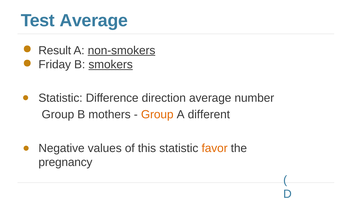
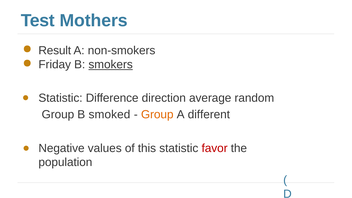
Test Average: Average -> Mothers (94, 20)
non-smokers underline: present -> none (122, 50)
number: number -> random (254, 98)
mothers: mothers -> smoked (109, 114)
favor colour: orange -> red (215, 148)
pregnancy: pregnancy -> population (65, 162)
